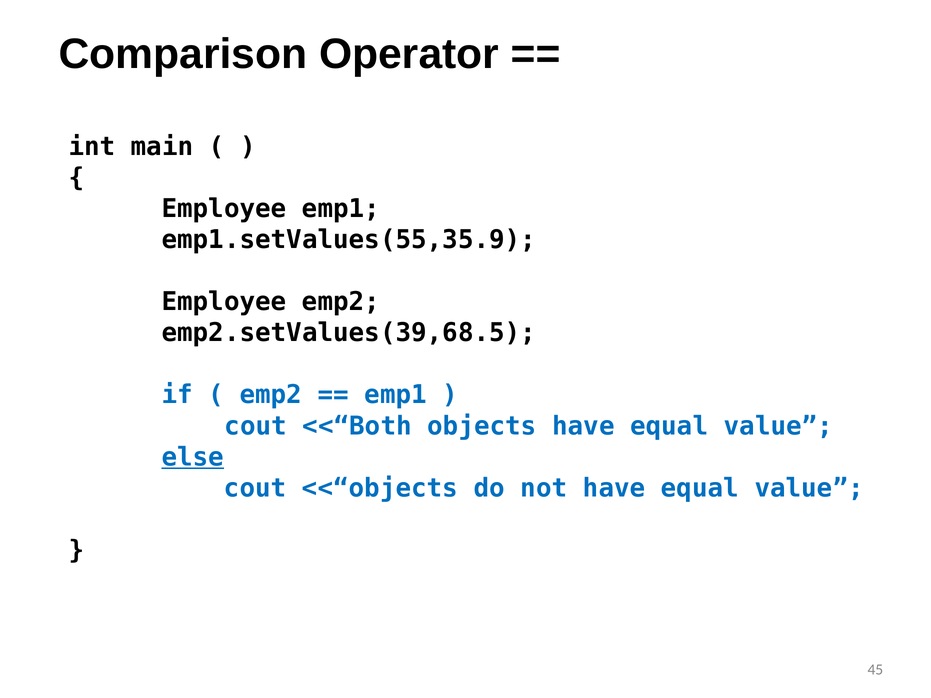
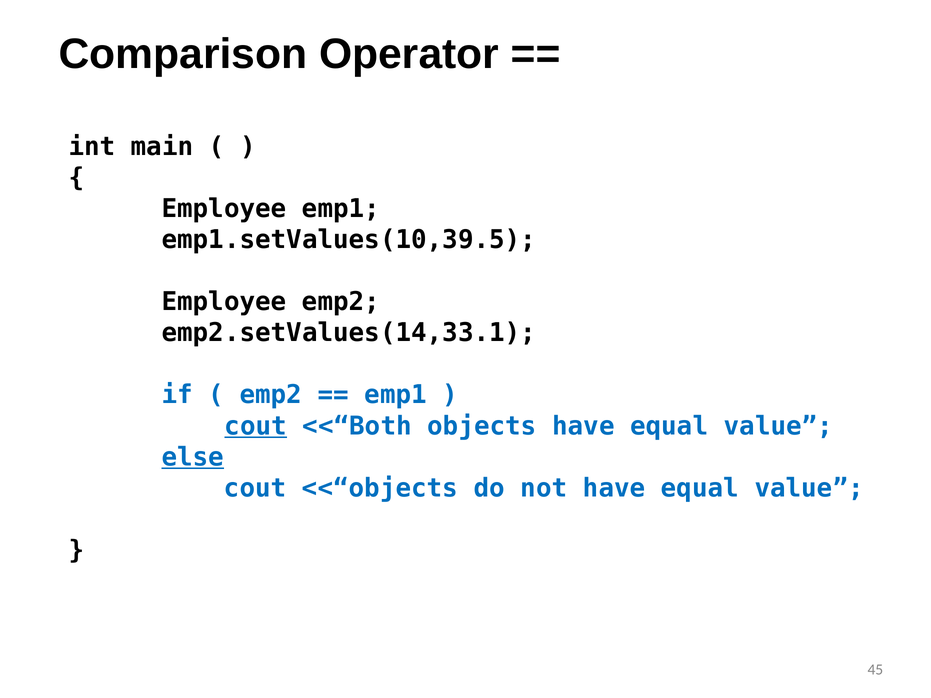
emp1.setValues(55,35.9: emp1.setValues(55,35.9 -> emp1.setValues(10,39.5 (349, 240)
emp2.setValues(39,68.5: emp2.setValues(39,68.5 -> emp2.setValues(14,33.1 (349, 333)
cout underline: none -> present (256, 426)
